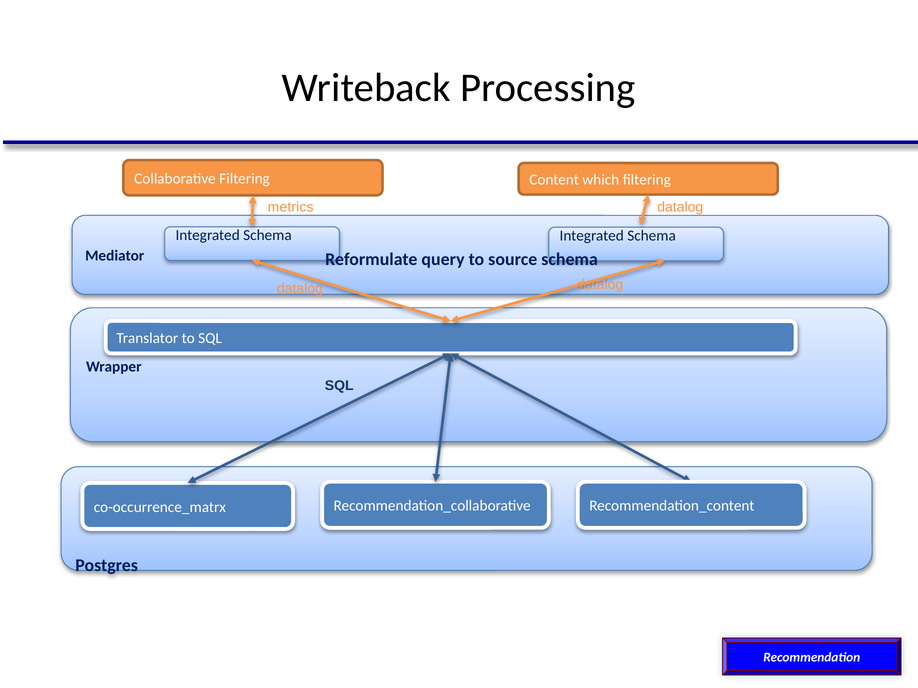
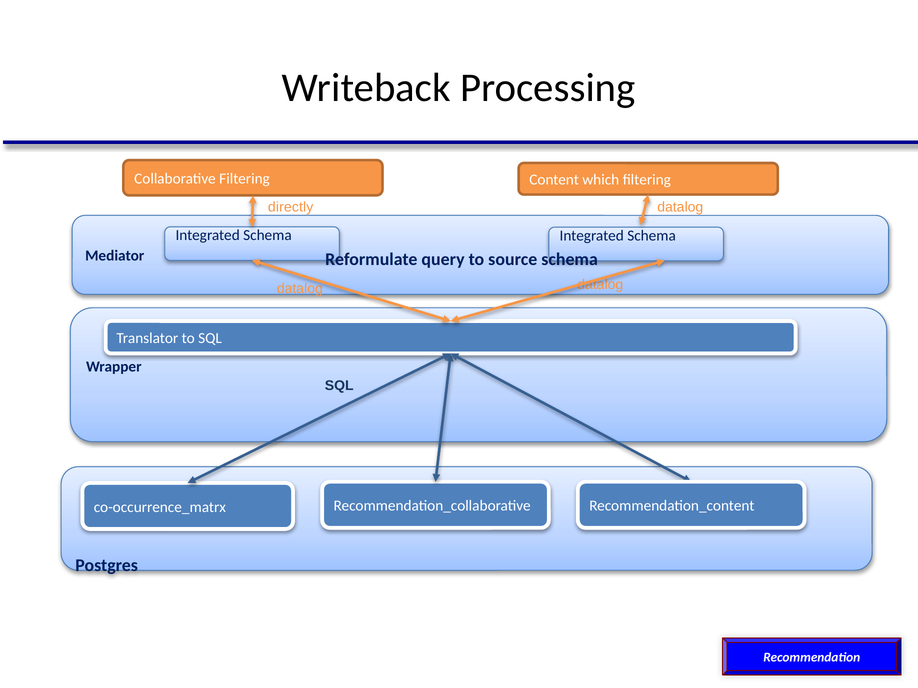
metrics: metrics -> directly (291, 207)
